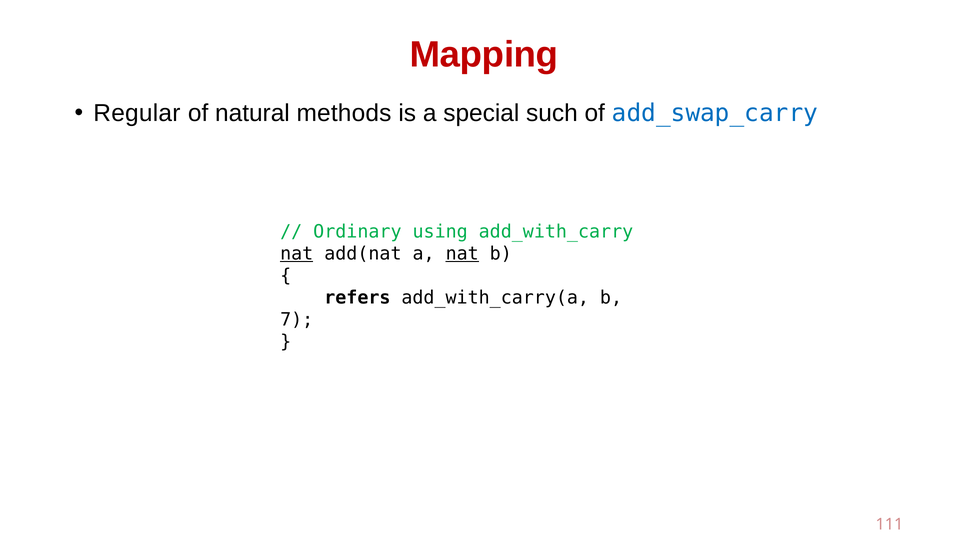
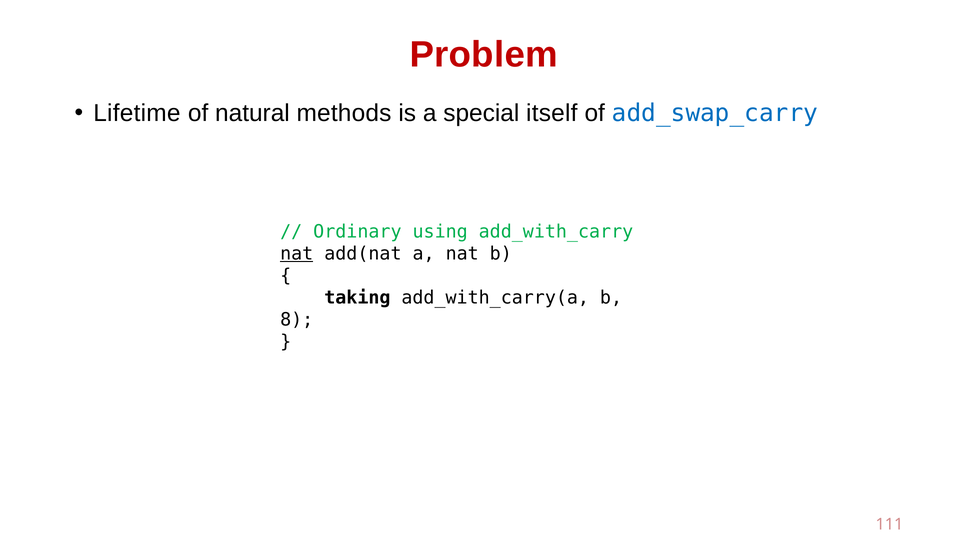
Mapping: Mapping -> Problem (484, 55)
Regular: Regular -> Lifetime (137, 113)
such: such -> itself (552, 113)
nat underline: present -> none (462, 254)
refers: refers -> taking (357, 298)
7: 7 -> 8 (297, 320)
